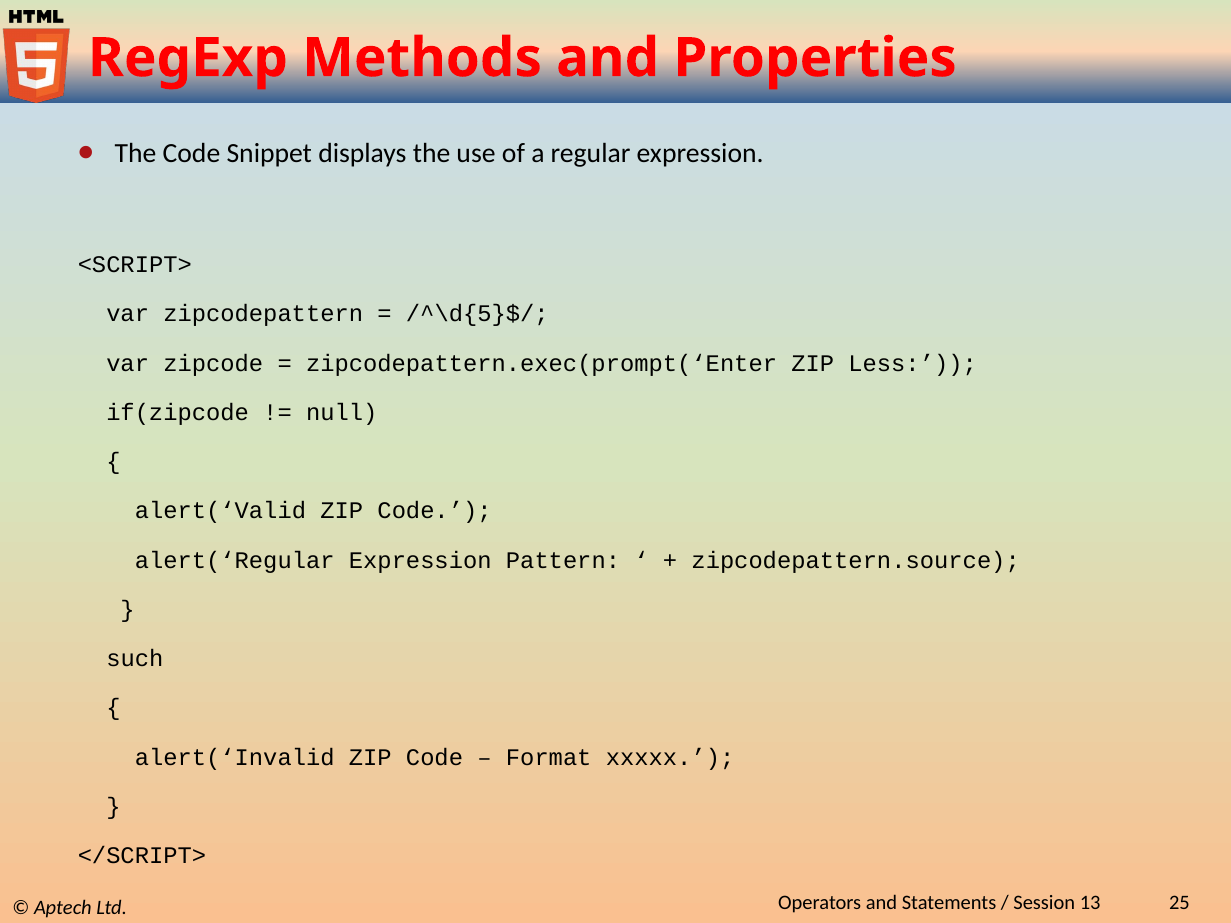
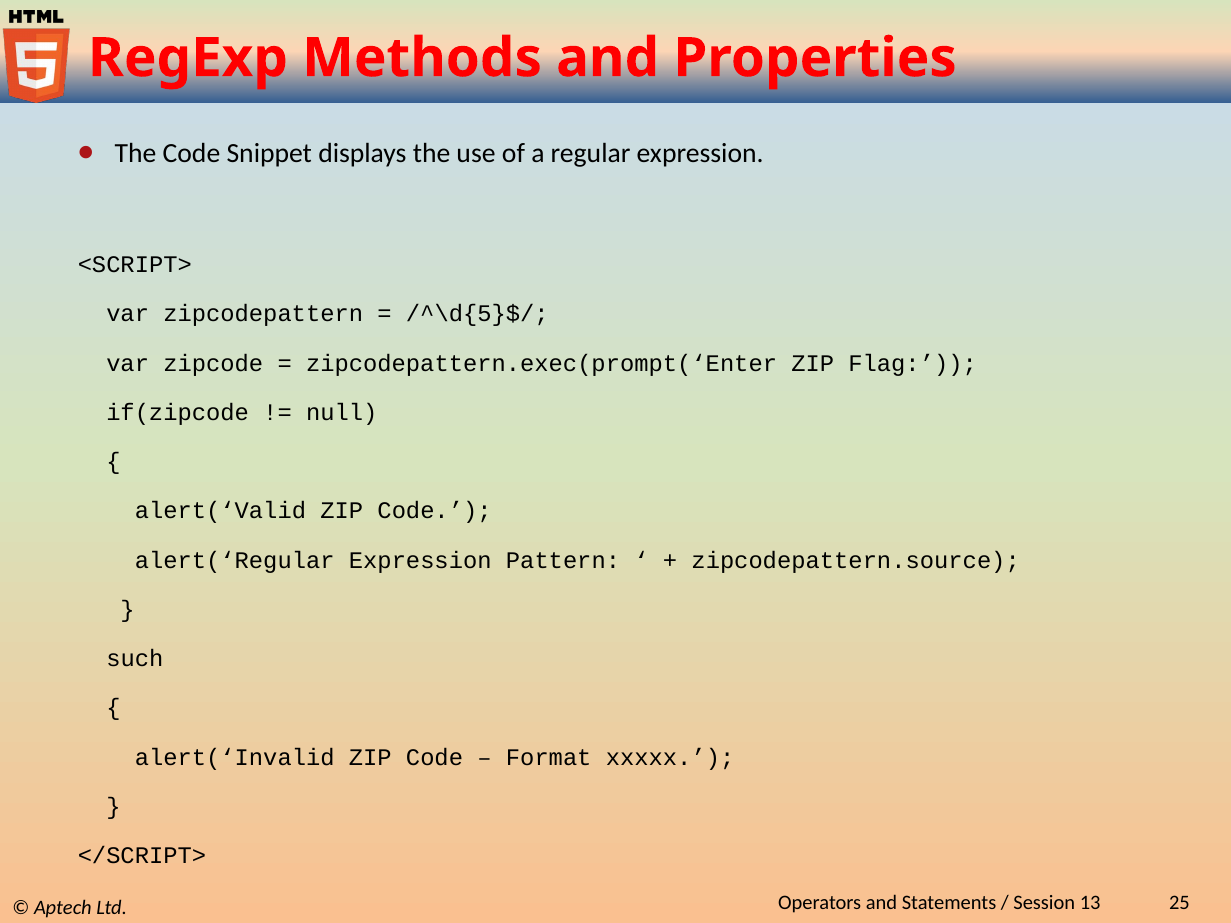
Less: Less -> Flag (913, 363)
